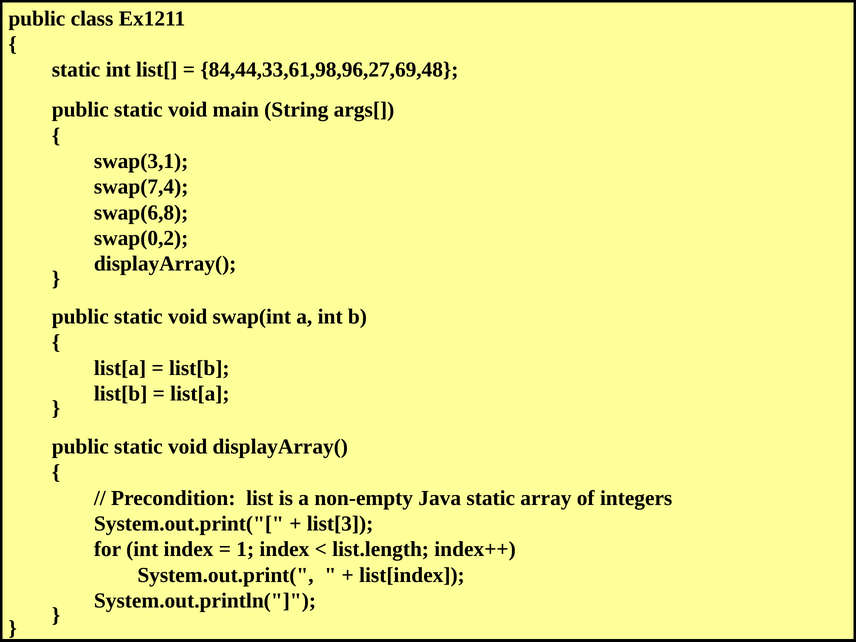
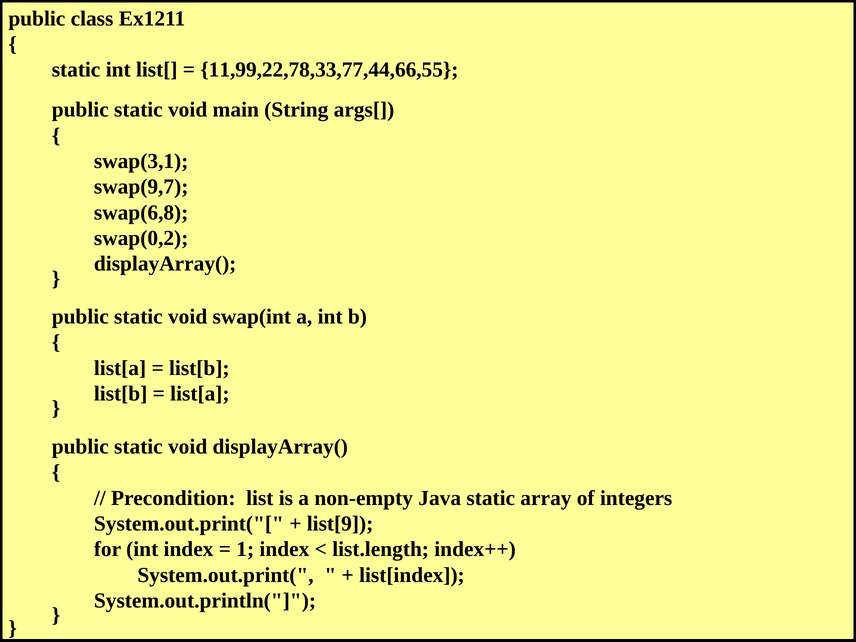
84,44,33,61,98,96,27,69,48: 84,44,33,61,98,96,27,69,48 -> 11,99,22,78,33,77,44,66,55 (329, 70)
swap(7,4: swap(7,4 -> swap(9,7 (141, 187)
list[3: list[3 -> list[9 (340, 524)
